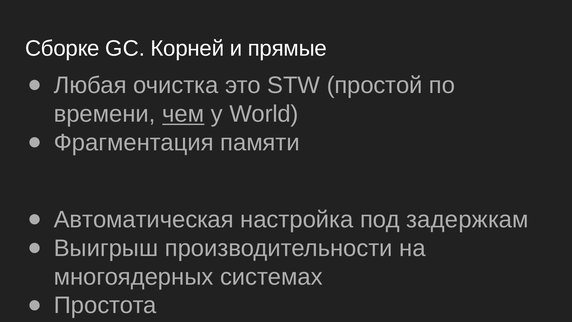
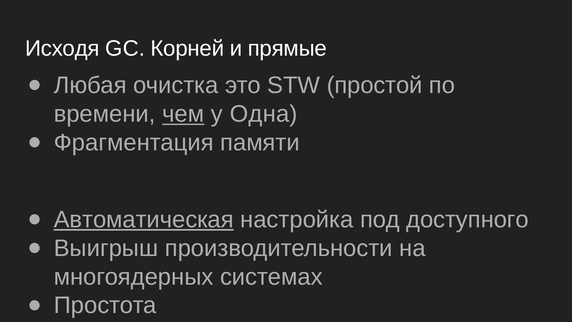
Сборке: Сборке -> Исходя (62, 48)
World: World -> Одна (264, 114)
Автоматическая underline: none -> present (144, 219)
задержкам: задержкам -> доступного (468, 219)
